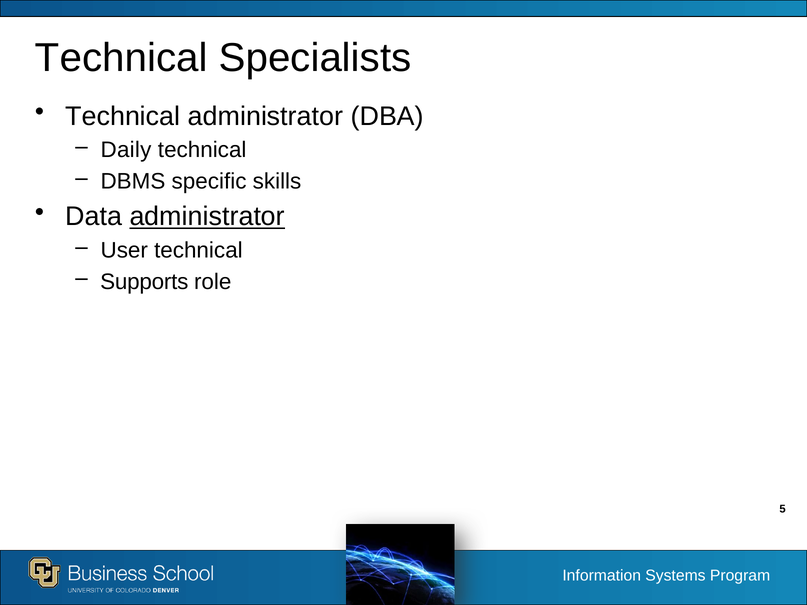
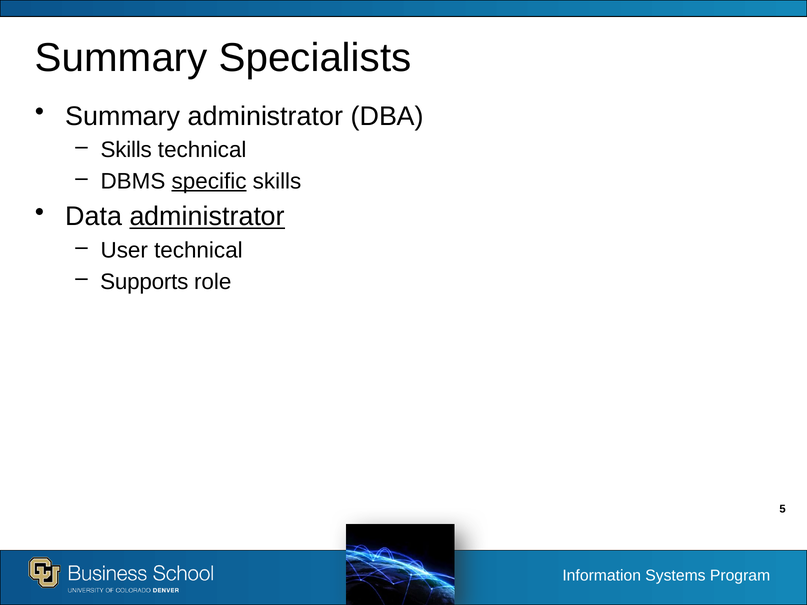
Technical: Technical -> Summary (121, 58)
Technical: Technical -> Summary (123, 116)
Daily: Daily -> Skills (126, 150)
specific underline: none -> present (209, 181)
